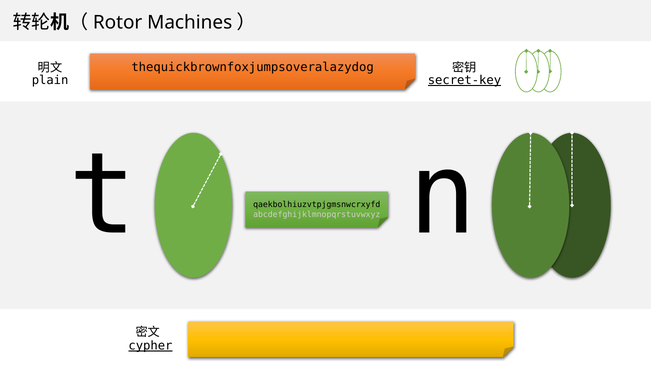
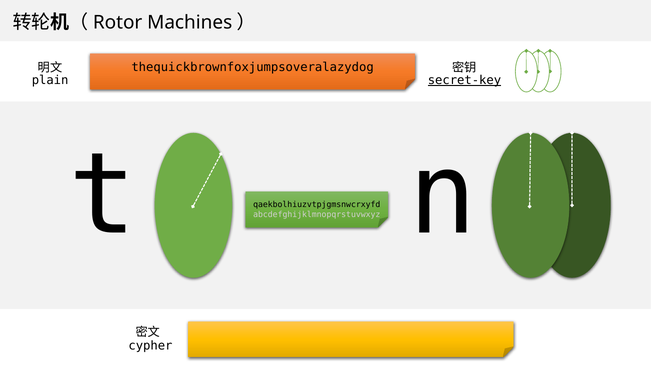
cypher underline: present -> none (150, 346)
